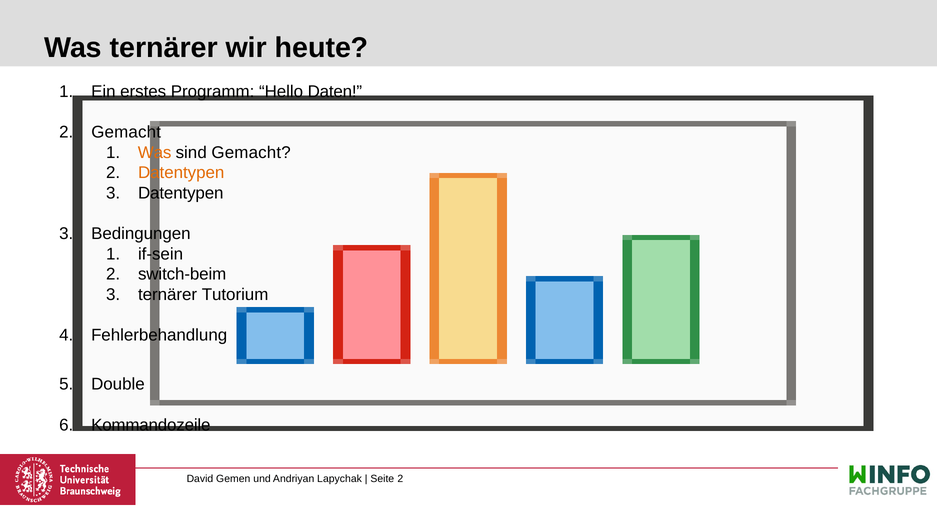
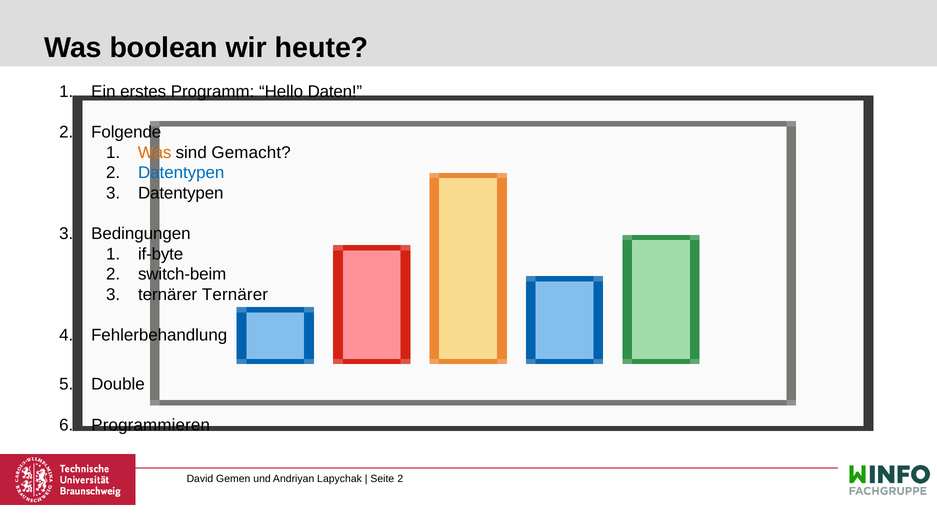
Was ternärer: ternärer -> boolean (164, 48)
Gemacht: Gemacht -> Folgende (126, 132)
Datentypen colour: orange -> blue (181, 173)
if-sein: if-sein -> if-byte (161, 254)
ternärer Tutorium: Tutorium -> Ternärer (235, 295)
Kommandozeile: Kommandozeile -> Programmieren (151, 425)
